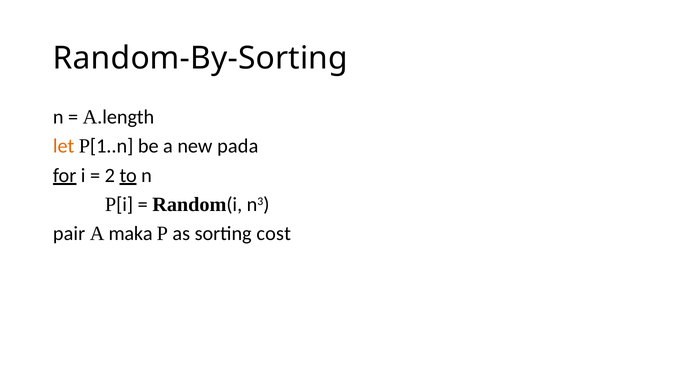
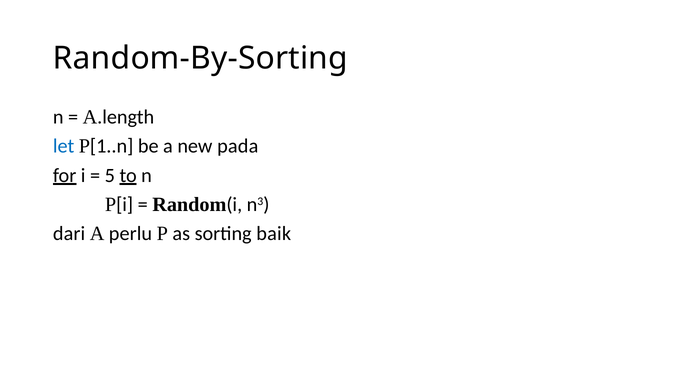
let colour: orange -> blue (64, 146)
2: 2 -> 5 (110, 176)
pair: pair -> dari (69, 234)
maka: maka -> perlu (130, 234)
cost: cost -> baik (274, 234)
